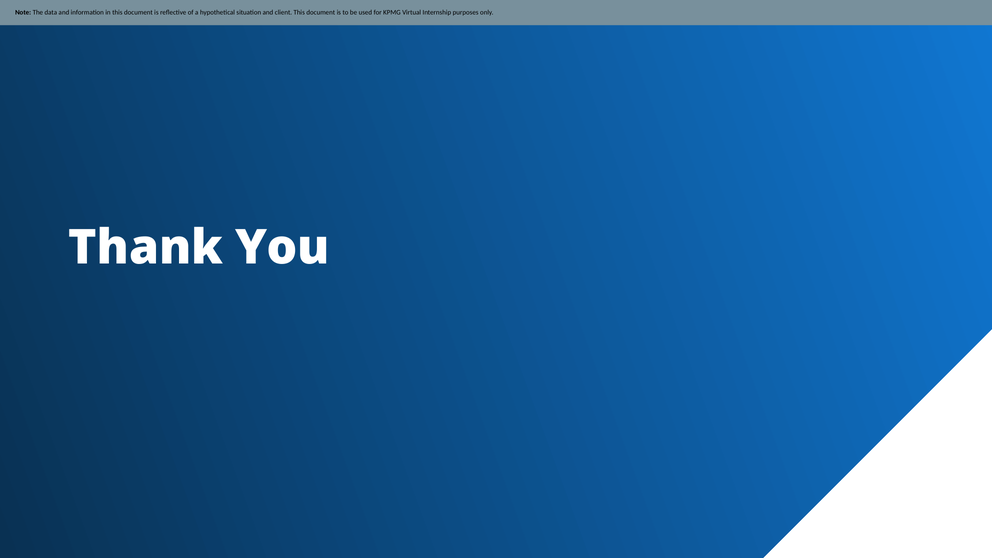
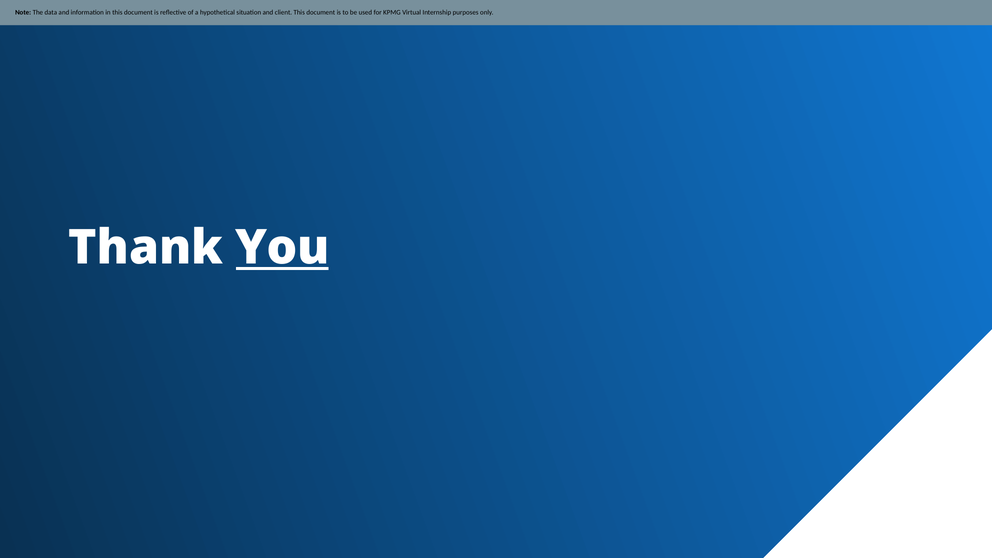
You underline: none -> present (282, 248)
